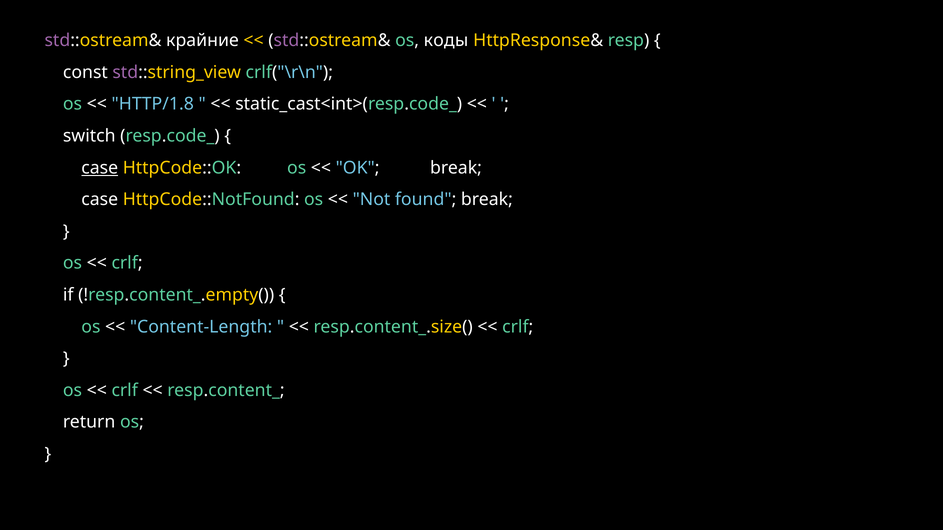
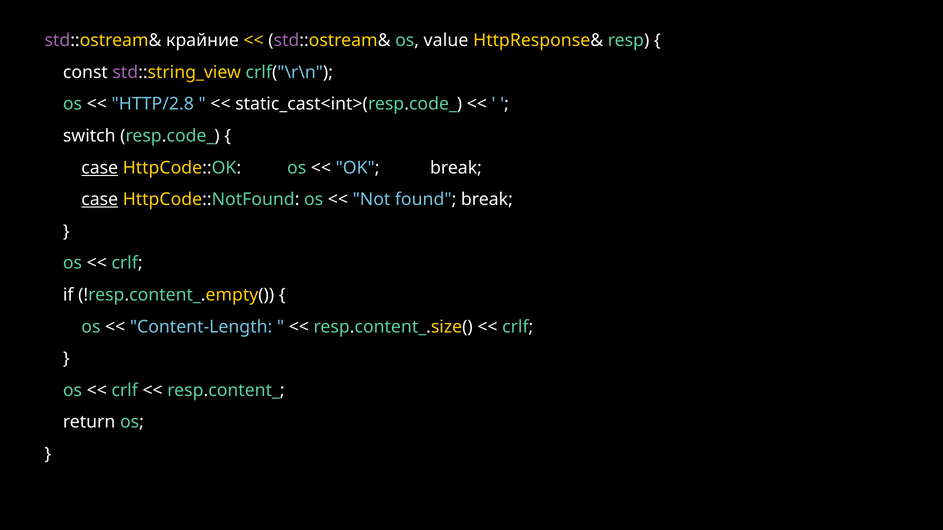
коды: коды -> value (446, 41)
HTTP/1.8: HTTP/1.8 -> HTTP/2.8 (153, 104)
case underline: none -> present (100, 200)
